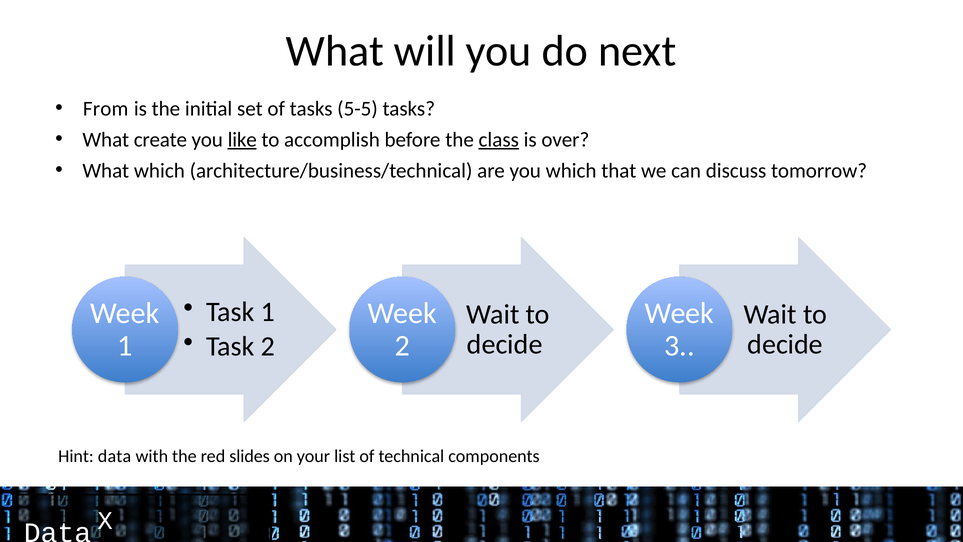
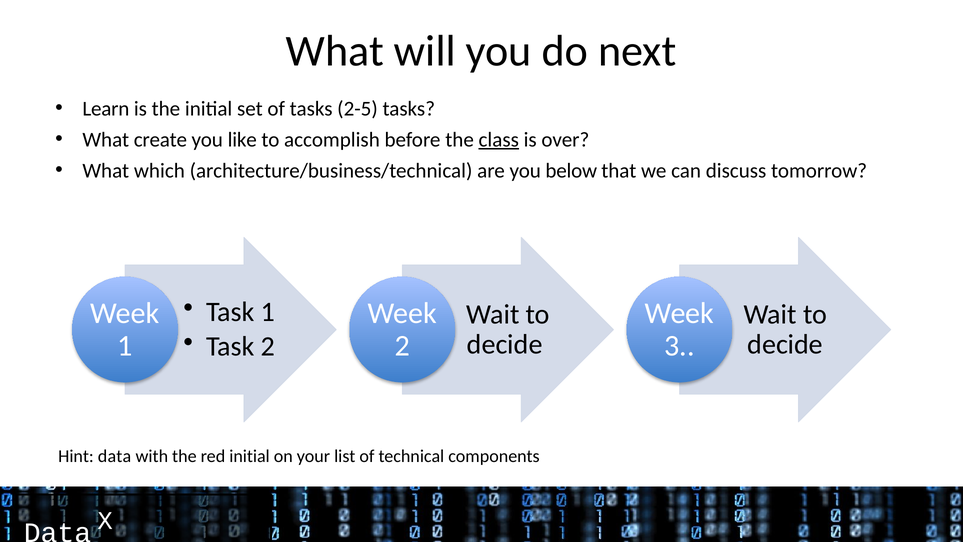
From: From -> Learn (106, 109)
5-5: 5-5 -> 2-5 (358, 109)
like underline: present -> none (242, 140)
you which: which -> below (571, 170)
red slides: slides -> initial (250, 456)
